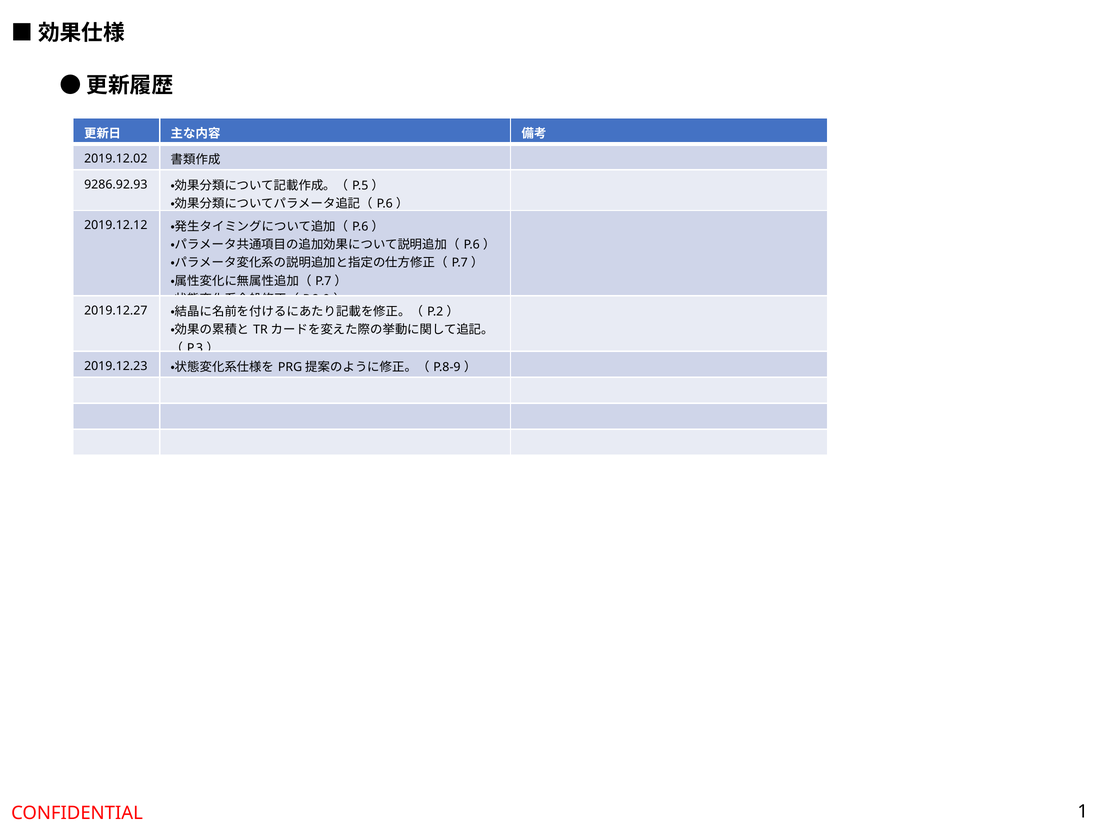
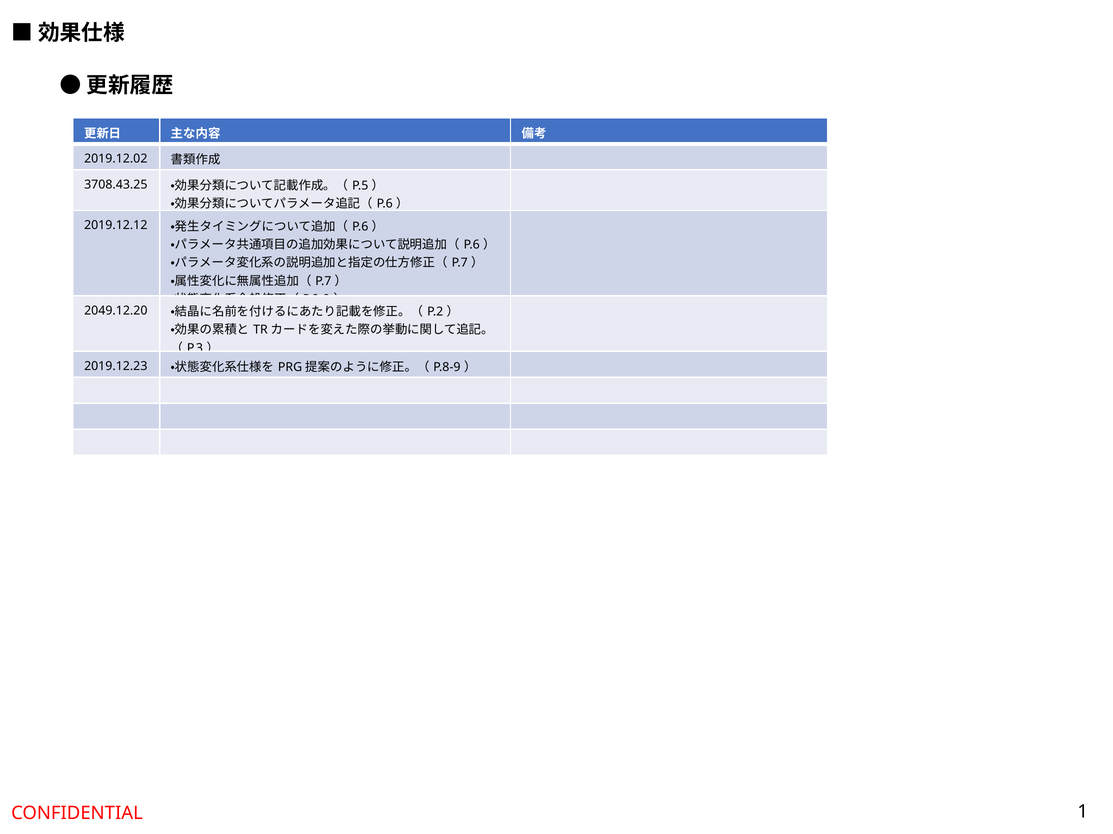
9286.92.93: 9286.92.93 -> 3708.43.25 (116, 185)
2019.12.27: 2019.12.27 -> 2049.12.20 (116, 311)
